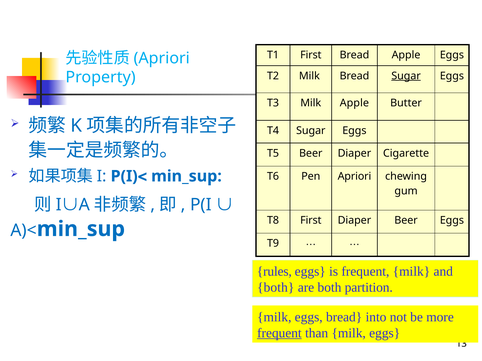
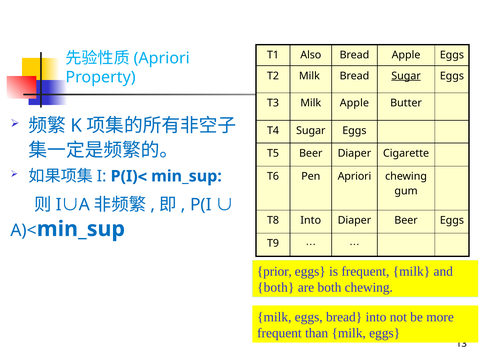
T1 First: First -> Also (311, 55)
T8 First: First -> Into (311, 221)
rules: rules -> prior (274, 272)
both partition: partition -> chewing (369, 288)
frequent underline: present -> none (279, 333)
